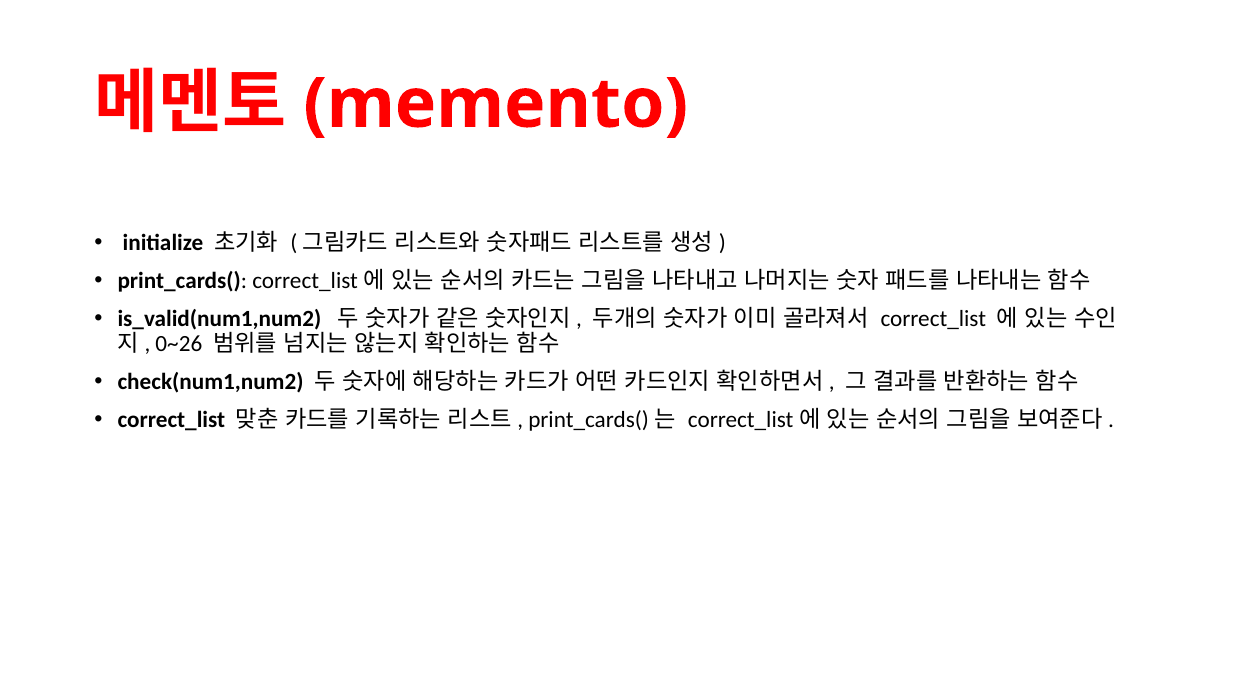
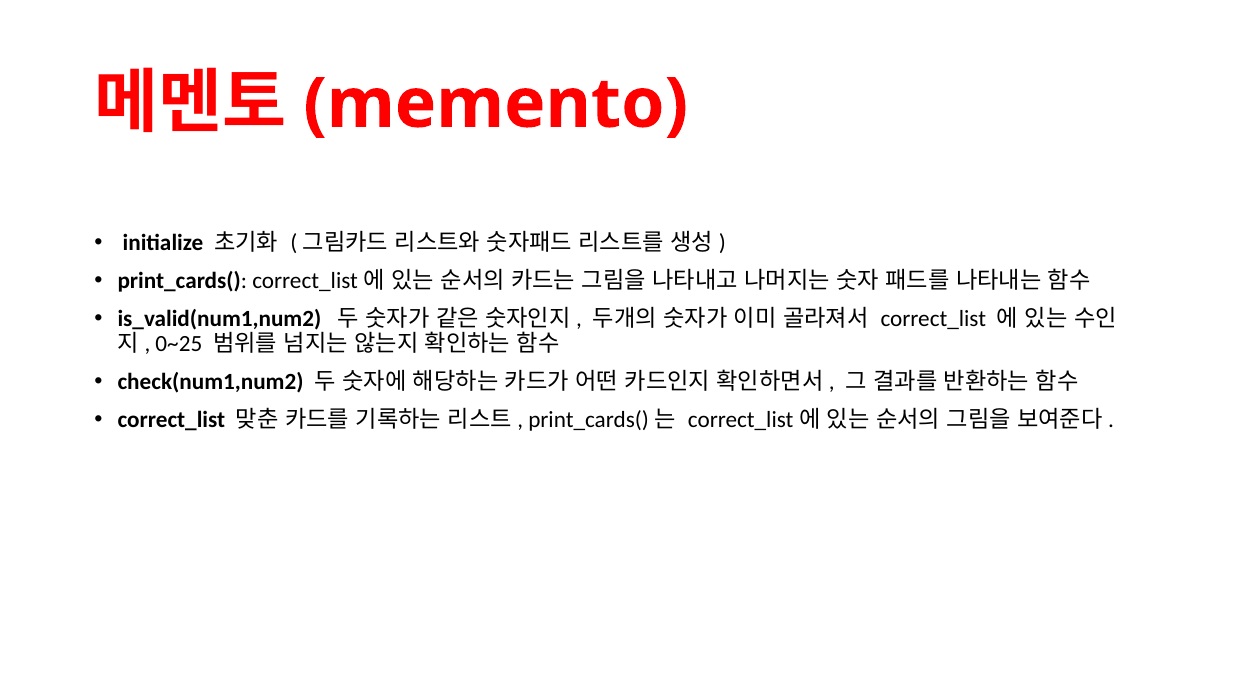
0~26: 0~26 -> 0~25 (179, 344)
